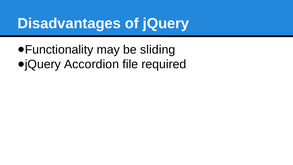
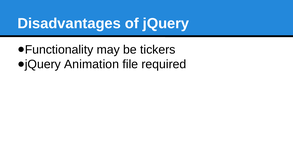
sliding: sliding -> tickers (158, 50)
Accordion: Accordion -> Animation (92, 64)
